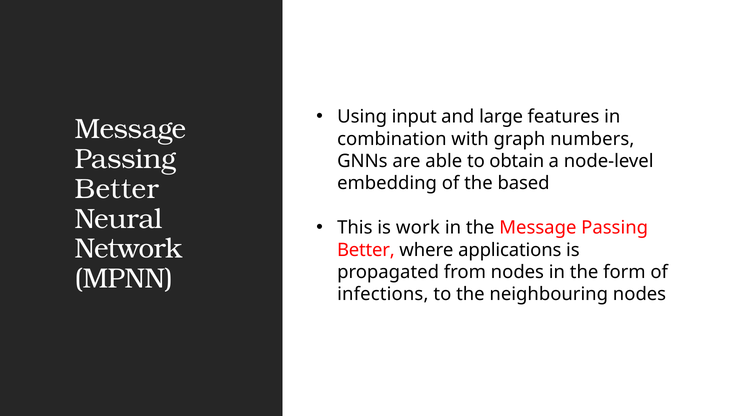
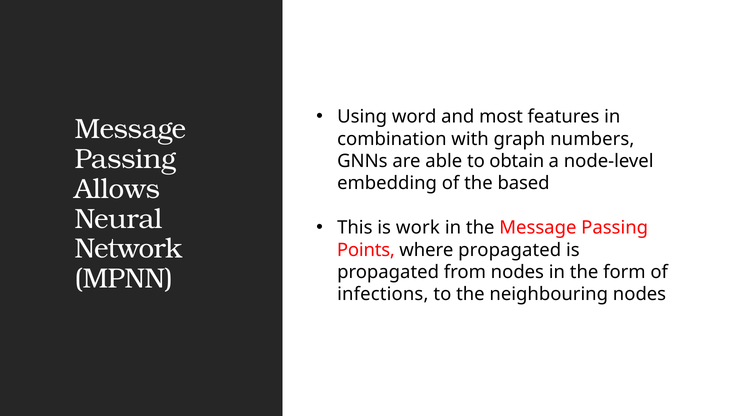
input: input -> word (414, 117)
large: large -> most (501, 117)
Better: Better -> Allows (117, 189)
Better: Better -> Points (366, 250)
where applications: applications -> propagated (510, 250)
